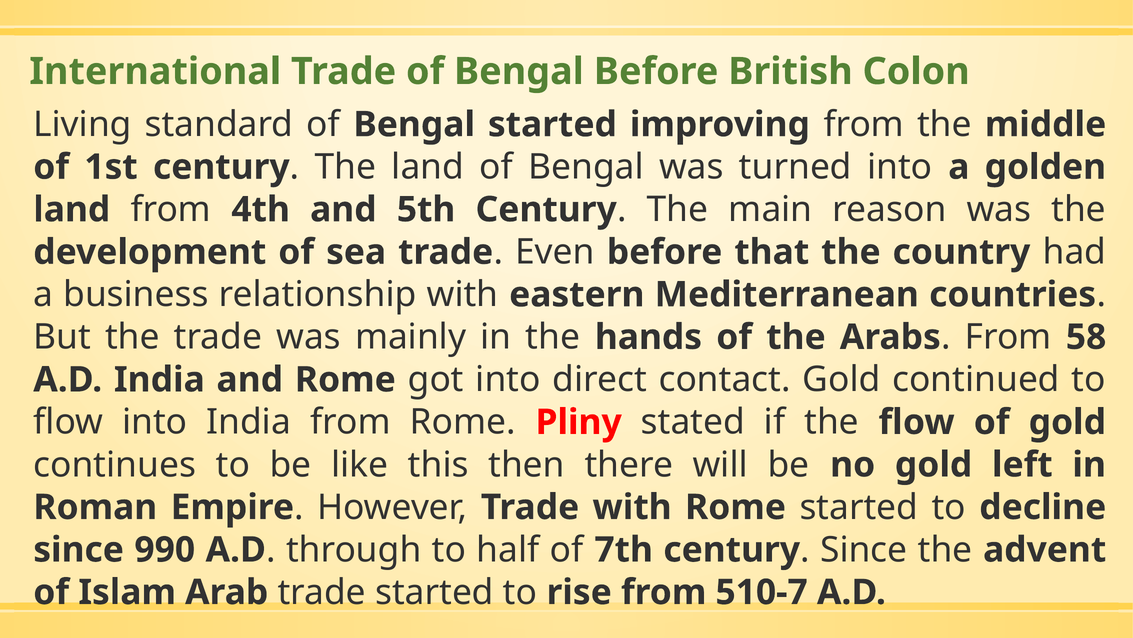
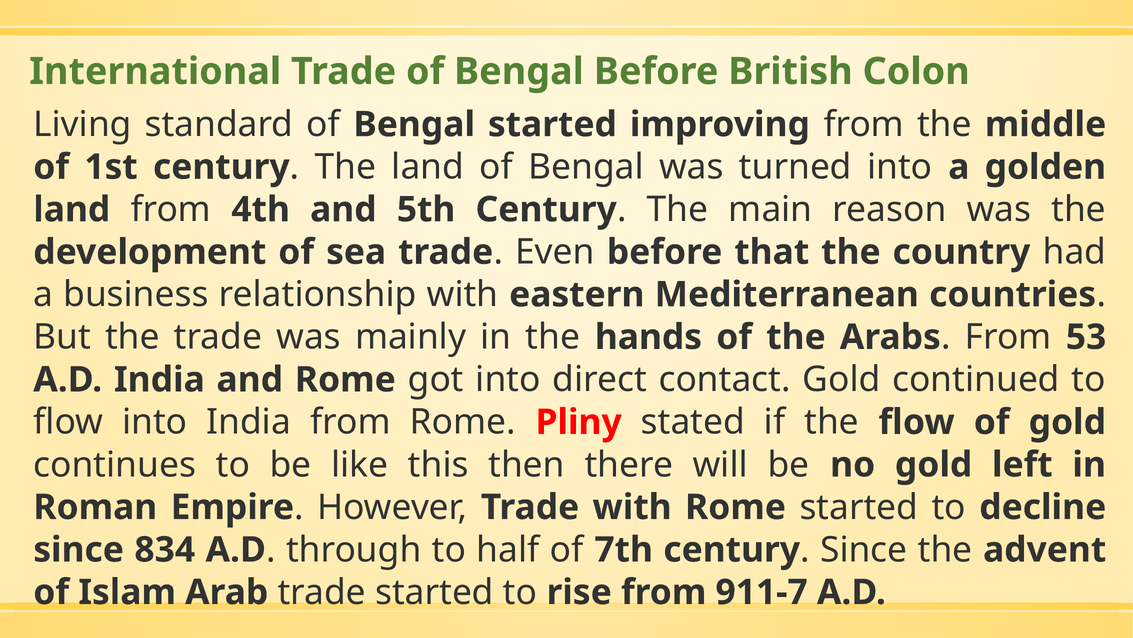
58: 58 -> 53 (1086, 337)
990: 990 -> 834 (165, 549)
510-7: 510-7 -> 911-7 (762, 592)
